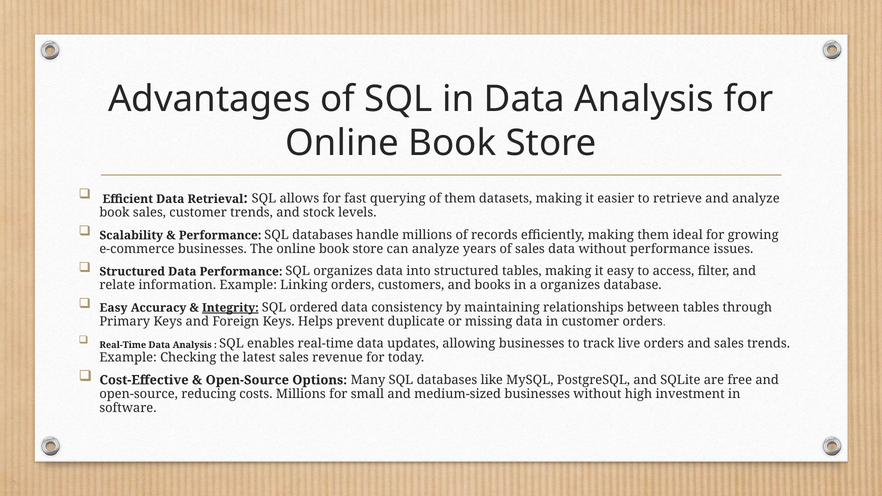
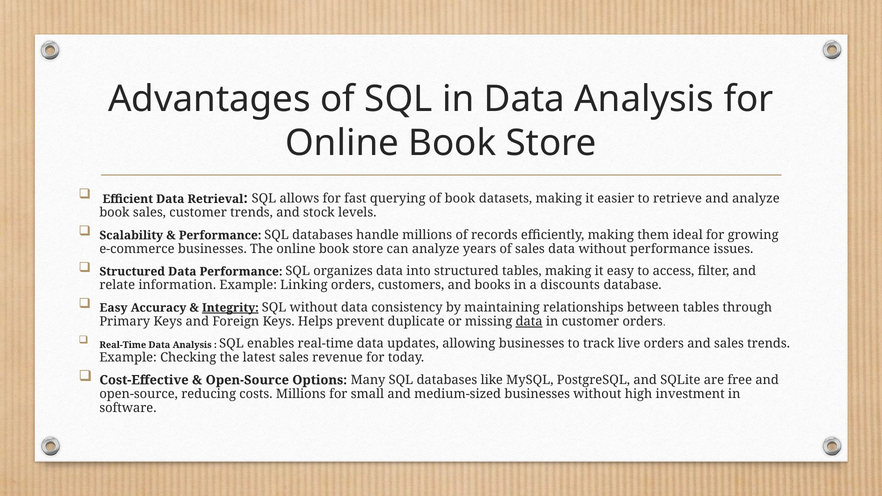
of them: them -> book (460, 199)
a organizes: organizes -> discounts (570, 285)
SQL ordered: ordered -> without (314, 308)
data underline: none -> present (529, 321)
